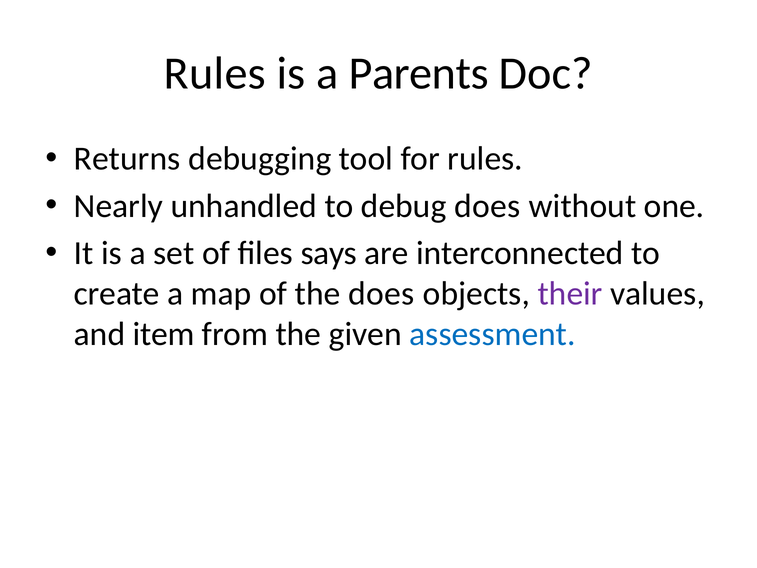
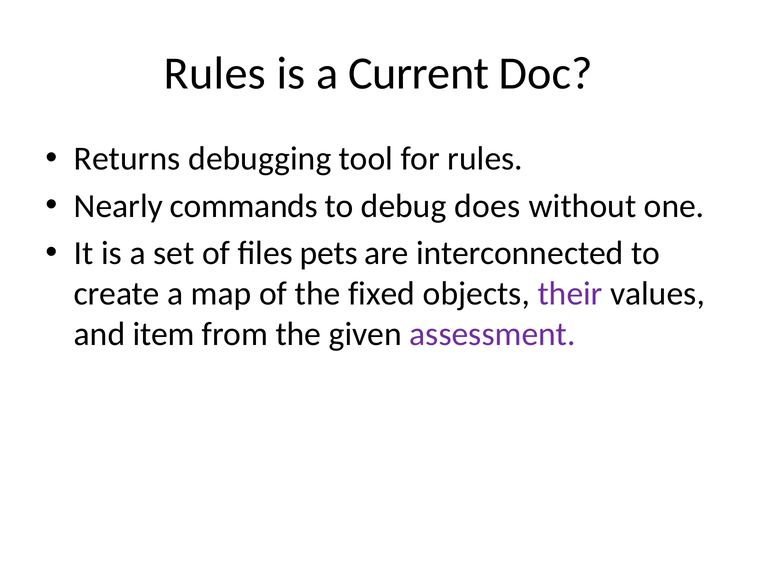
Parents: Parents -> Current (419, 73)
unhandled: unhandled -> commands (244, 206)
says: says -> pets (329, 253)
the does: does -> fixed (382, 293)
assessment colour: blue -> purple (493, 334)
